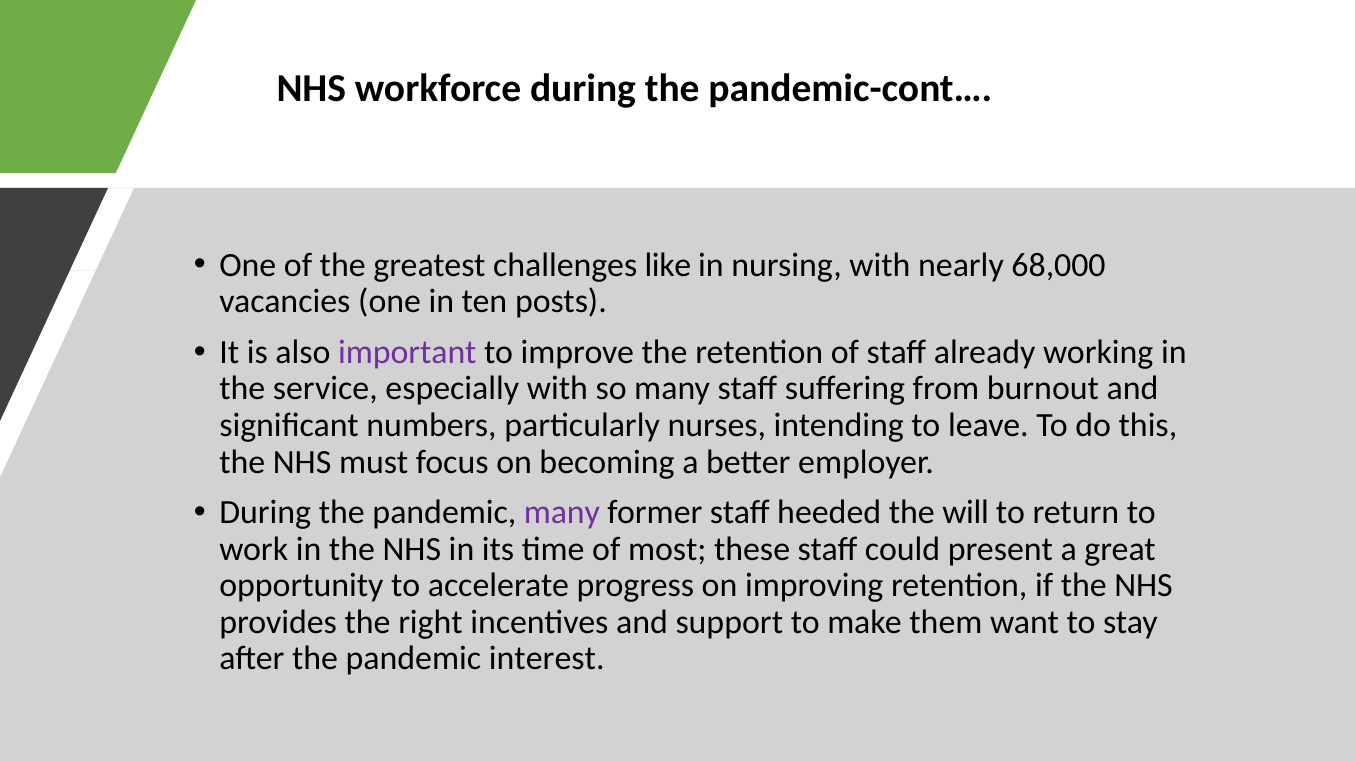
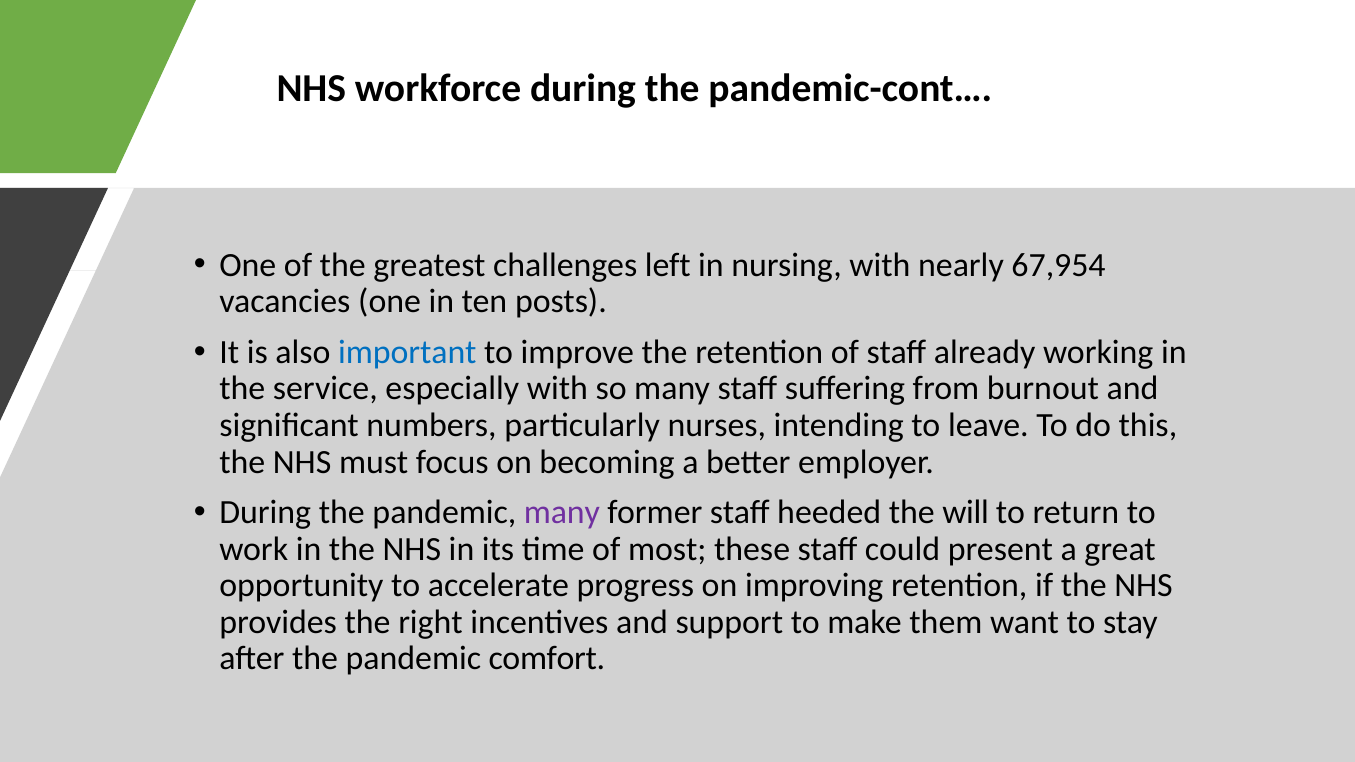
like: like -> left (668, 265)
68,000: 68,000 -> 67,954 (1059, 265)
important colour: purple -> blue (407, 352)
interest: interest -> comfort (547, 659)
